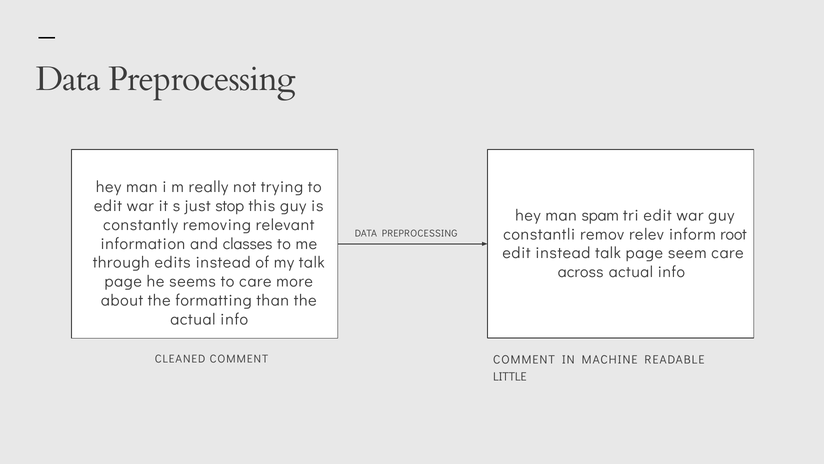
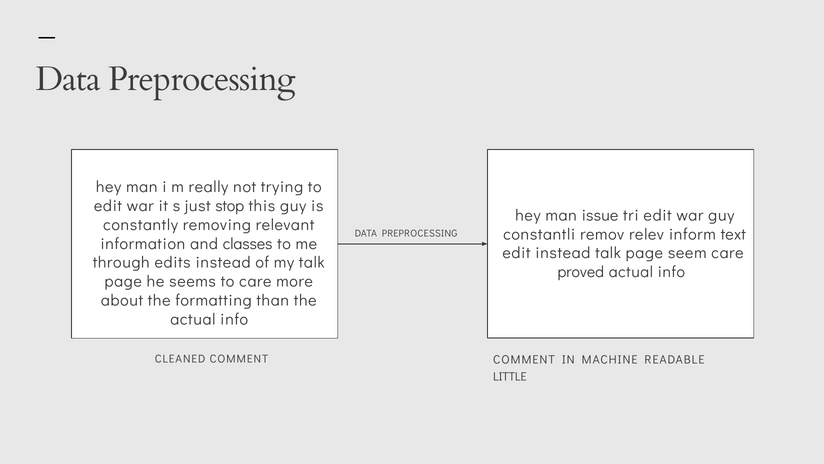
spam: spam -> issue (600, 215)
root: root -> text (733, 234)
across: across -> proved (581, 272)
